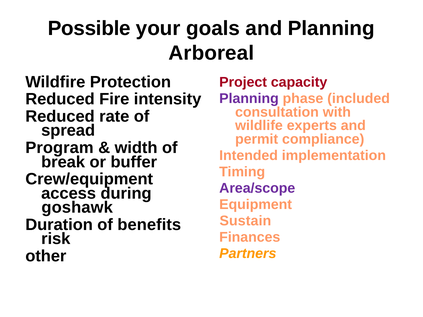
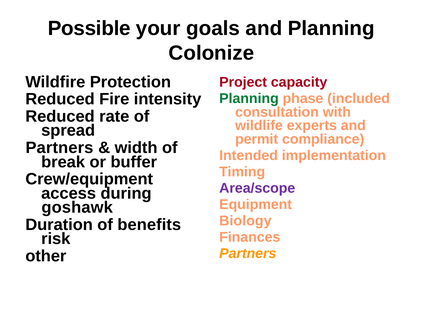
Arboreal: Arboreal -> Colonize (211, 53)
Planning colour: purple -> green (249, 99)
Program: Program -> Partners (59, 148)
Sustain: Sustain -> Biology (245, 221)
